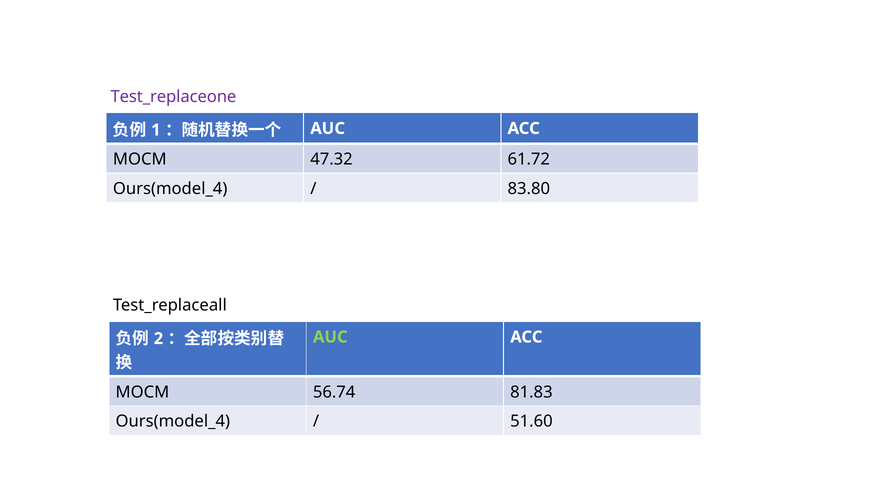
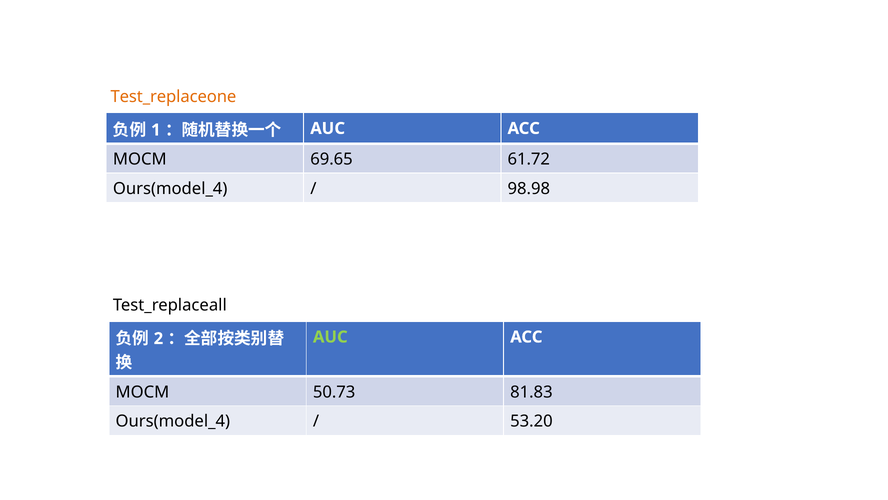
Test_replaceone colour: purple -> orange (173, 97)
47.32: 47.32 -> 69.65 (331, 159)
83.80: 83.80 -> 98.98 (529, 189)
56.74: 56.74 -> 50.73 (334, 392)
51.60: 51.60 -> 53.20 (531, 421)
